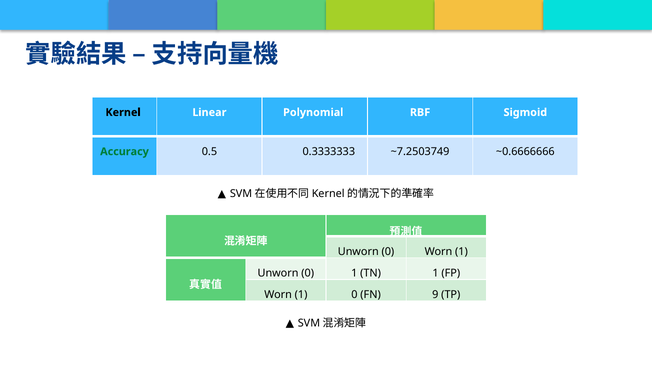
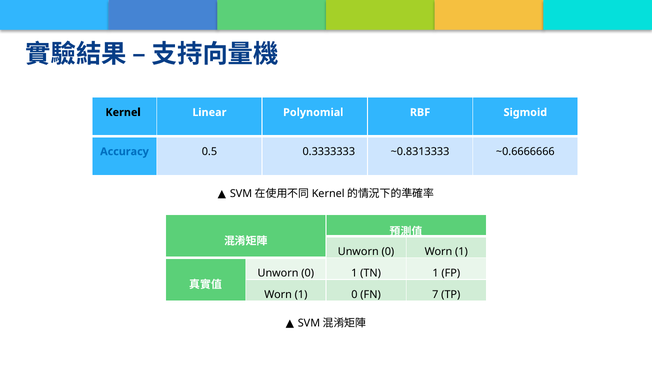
Accuracy colour: green -> blue (124, 151)
~7.2503749: ~7.2503749 -> ~0.8313333 (420, 151)
9: 9 -> 7 (435, 295)
